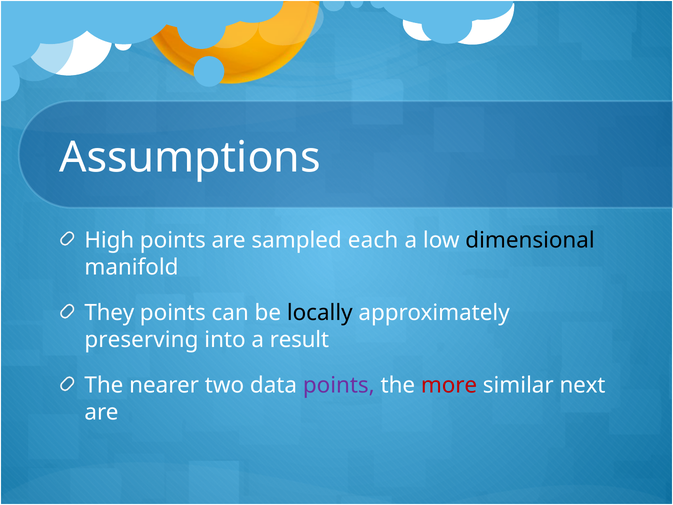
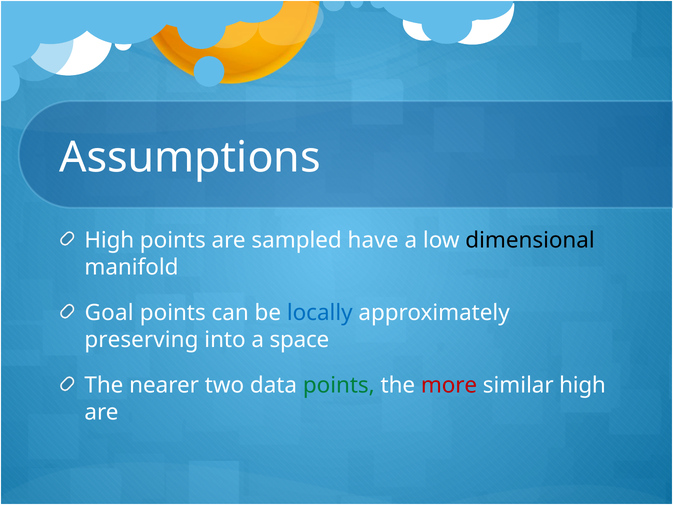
each: each -> have (373, 240)
They: They -> Goal (109, 313)
locally colour: black -> blue (320, 313)
result: result -> space (299, 340)
points colour: purple -> green (339, 385)
similar next: next -> high (583, 385)
